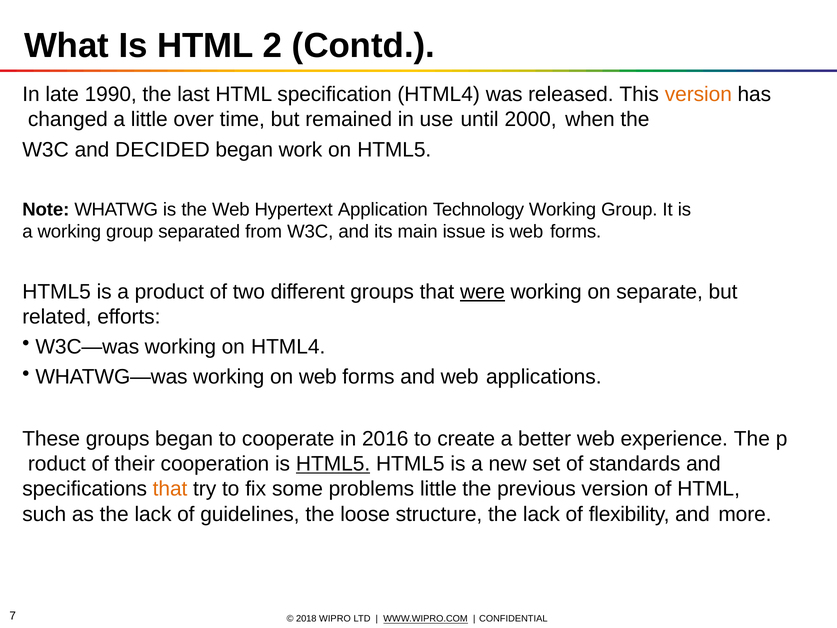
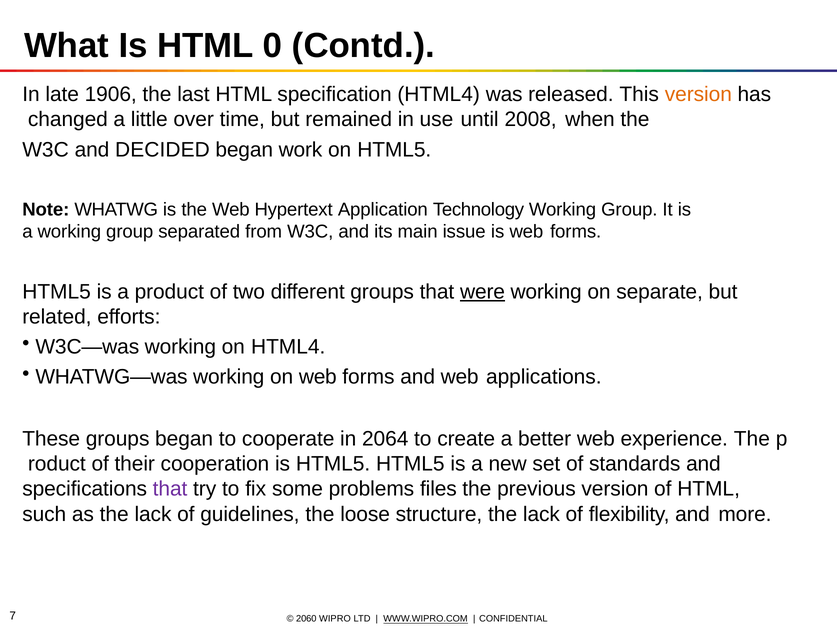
2: 2 -> 0 (273, 46)
1990: 1990 -> 1906 (111, 94)
2000: 2000 -> 2008 (531, 119)
2016: 2016 -> 2064 (385, 439)
HTML5 underline: present -> none (333, 464)
that colour: orange -> purple (170, 489)
problems little: little -> files (438, 489)
2018: 2018 -> 2060 (306, 619)
